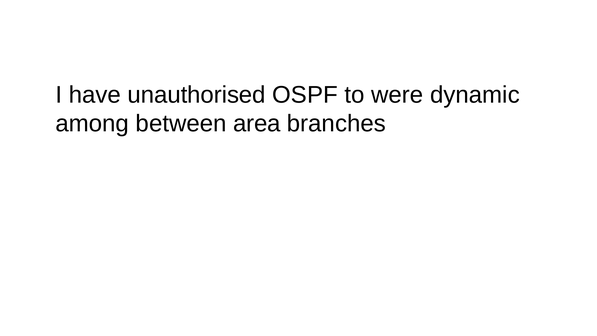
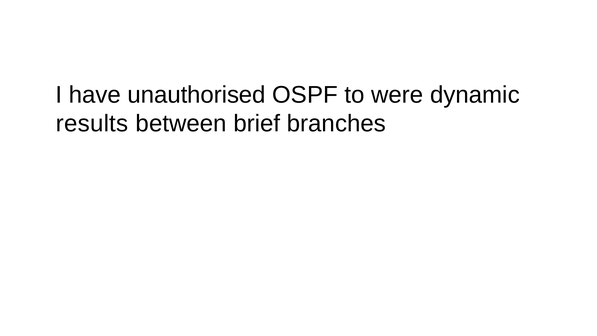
among: among -> results (92, 124)
area: area -> brief (257, 124)
